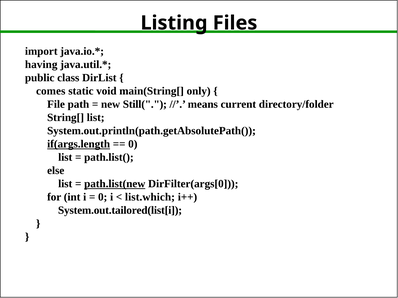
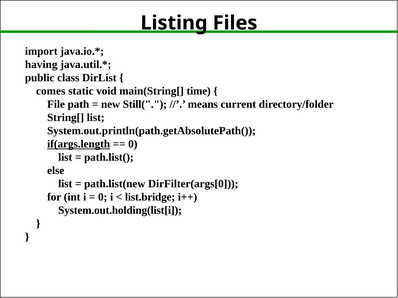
only: only -> time (199, 91)
path.list(new underline: present -> none (115, 184)
list.which: list.which -> list.bridge (150, 197)
System.out.tailored(list[i: System.out.tailored(list[i -> System.out.holding(list[i (120, 211)
